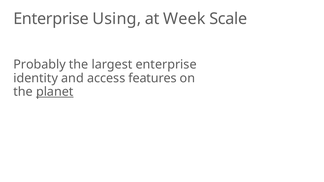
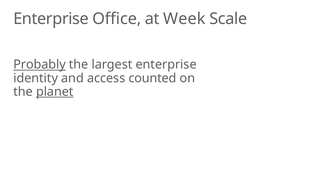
Using: Using -> Office (117, 19)
Probably underline: none -> present (40, 65)
features: features -> counted (153, 78)
